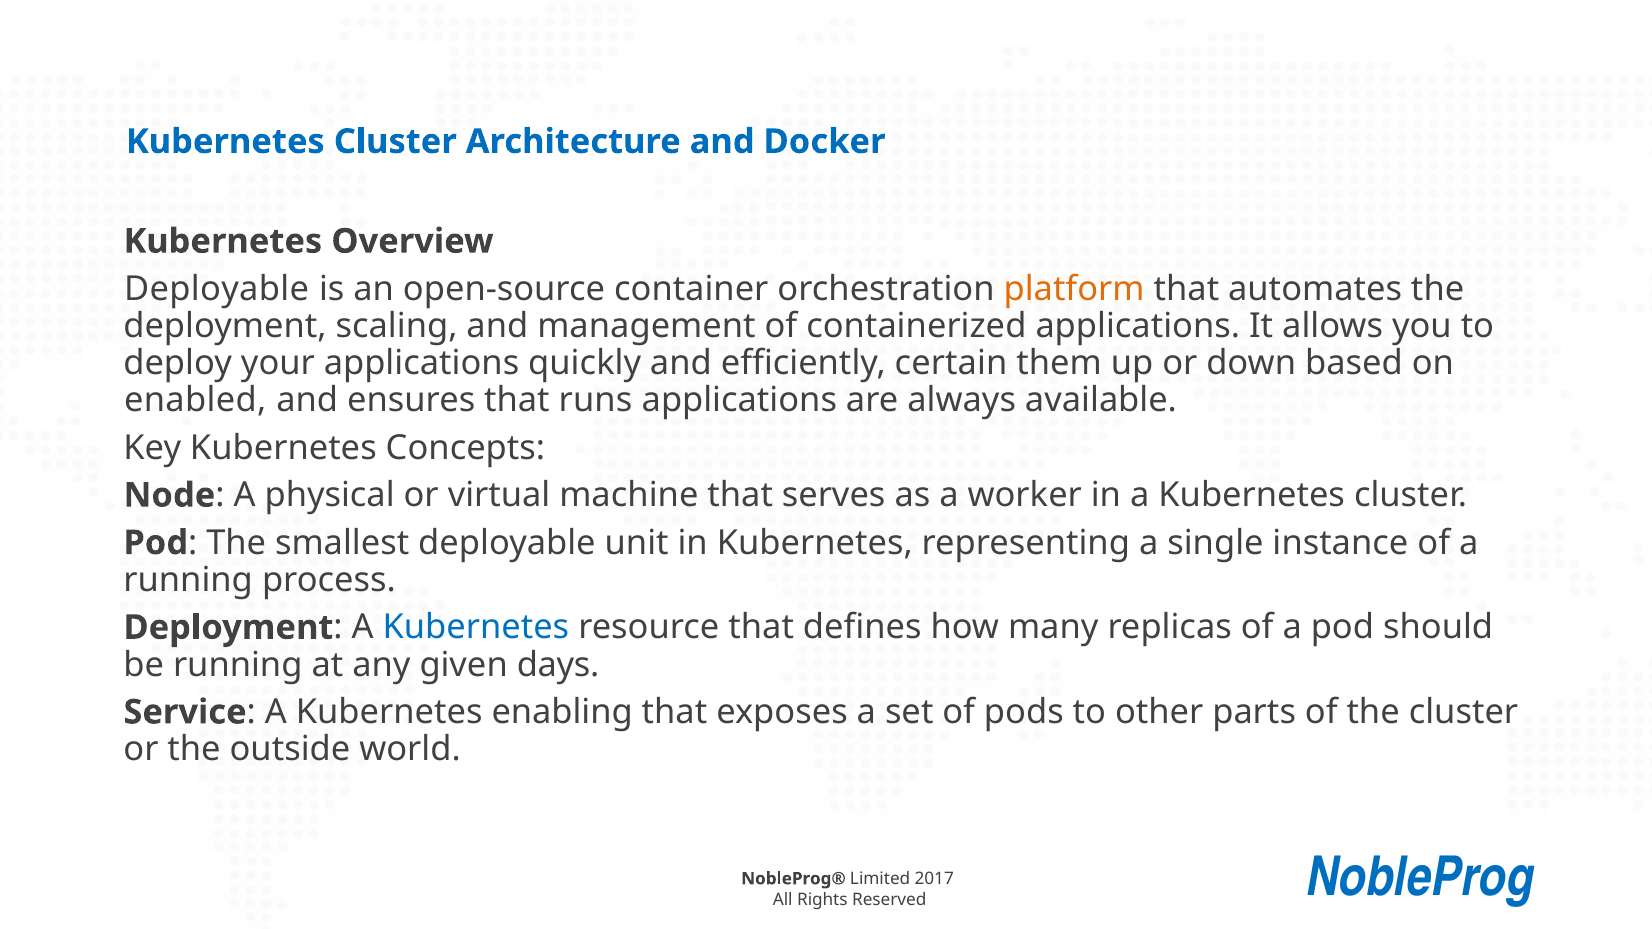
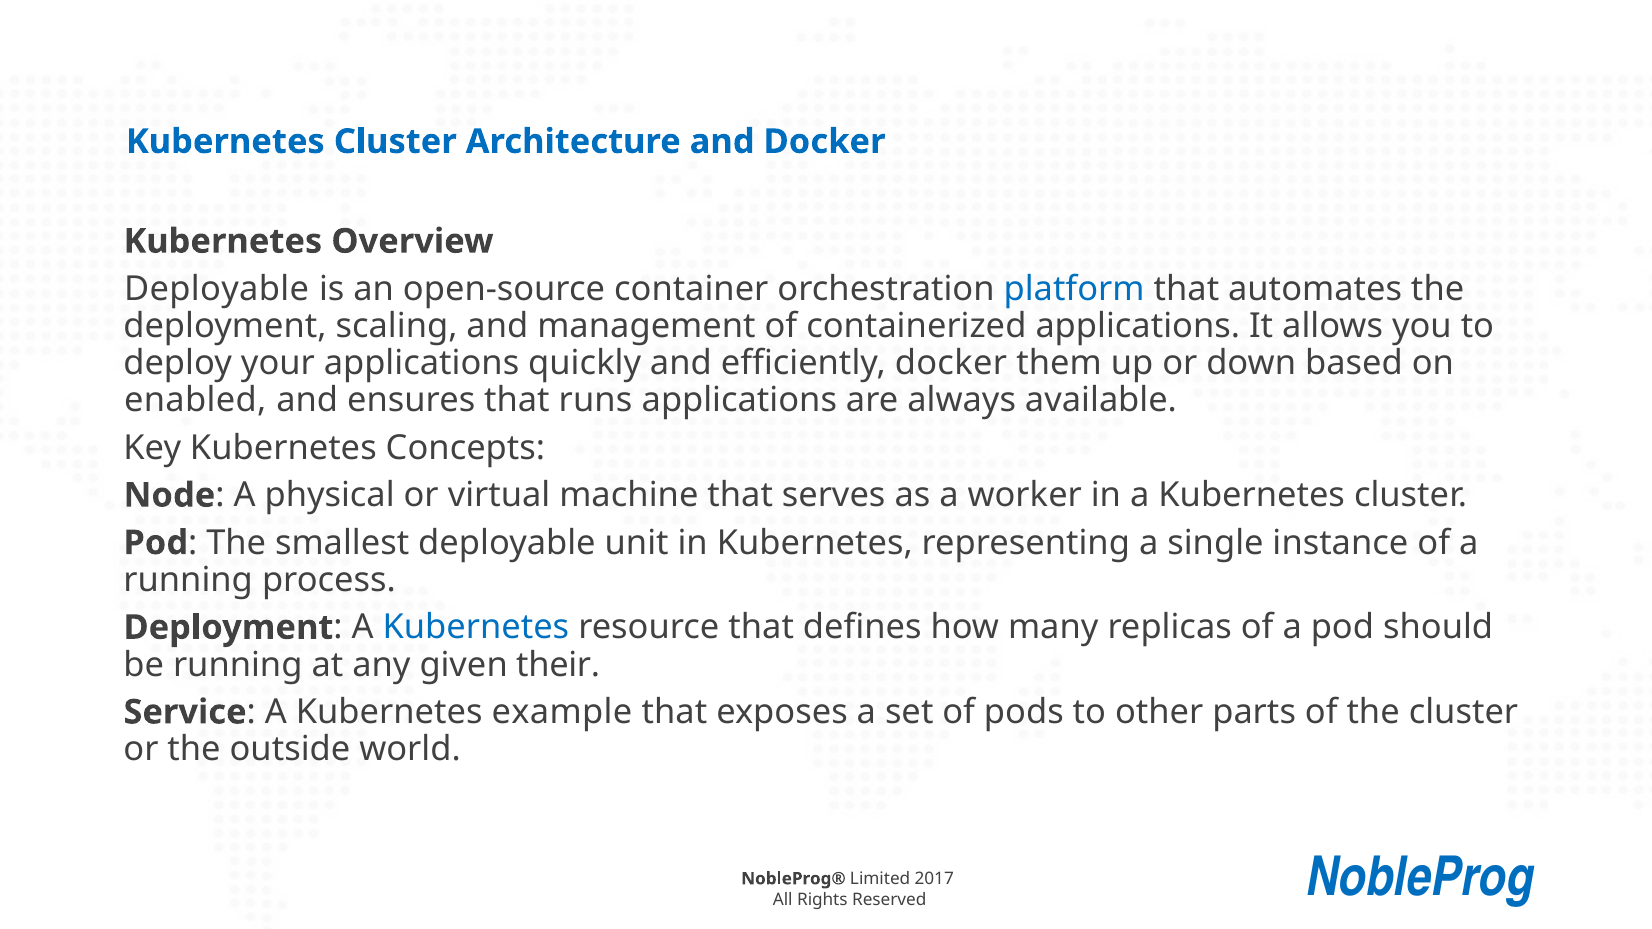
platform colour: orange -> blue (1074, 289)
efficiently certain: certain -> docker (951, 363)
days: days -> their (558, 665)
enabling: enabling -> example (562, 712)
